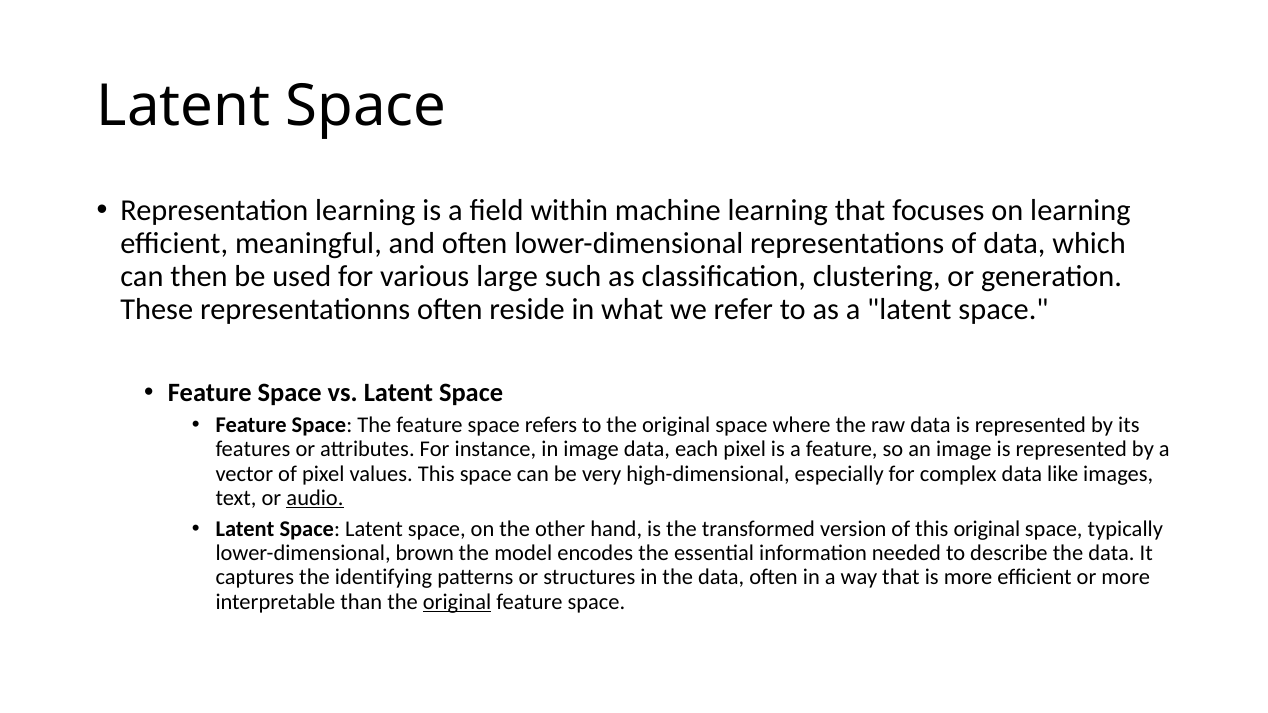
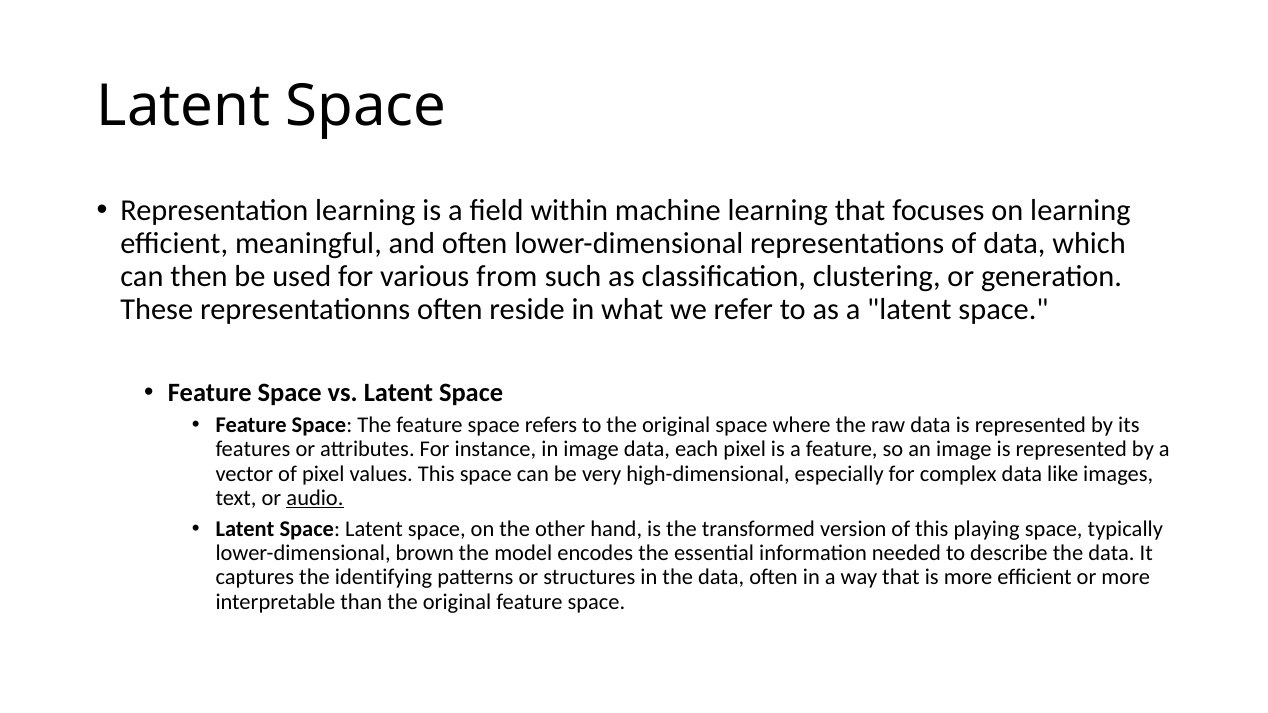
large: large -> from (507, 276)
this original: original -> playing (987, 529)
original underline: present -> none (457, 602)
